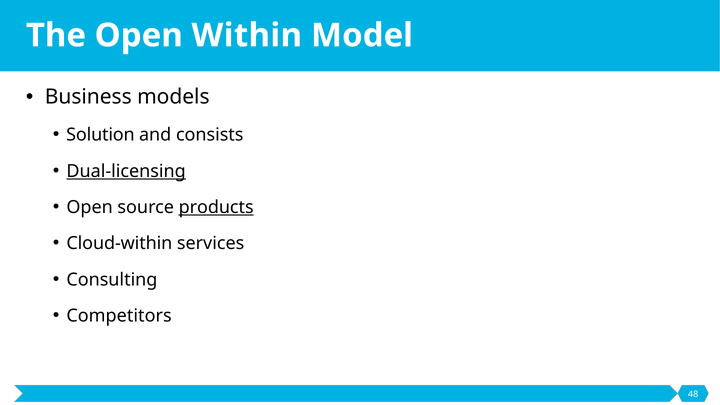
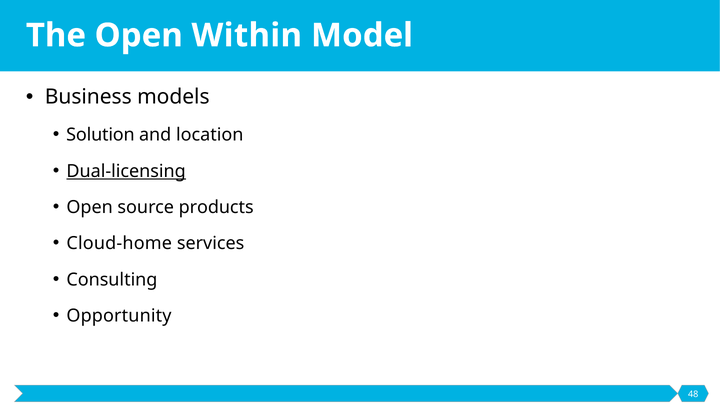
consists: consists -> location (210, 135)
products underline: present -> none (216, 207)
Cloud-within: Cloud-within -> Cloud-home (119, 243)
Competitors: Competitors -> Opportunity (119, 316)
